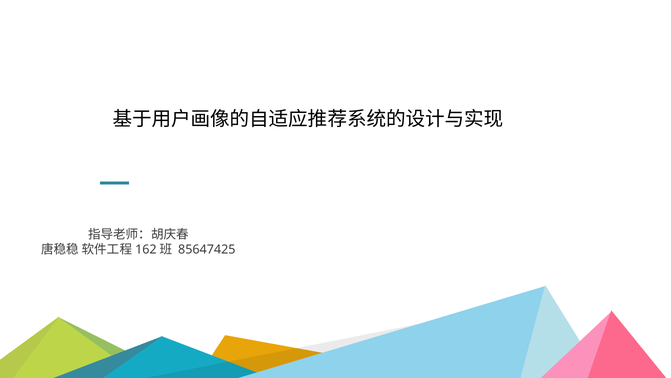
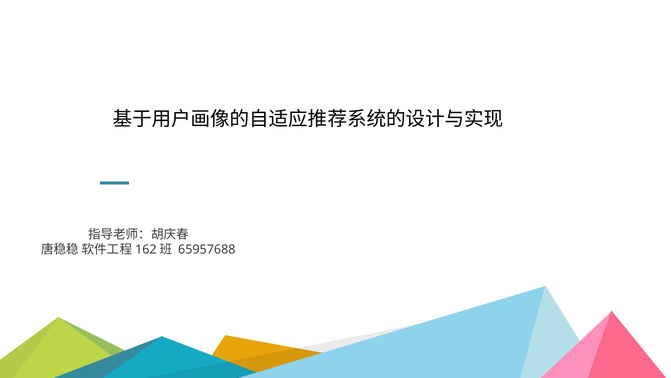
85647425: 85647425 -> 65957688 (207, 249)
